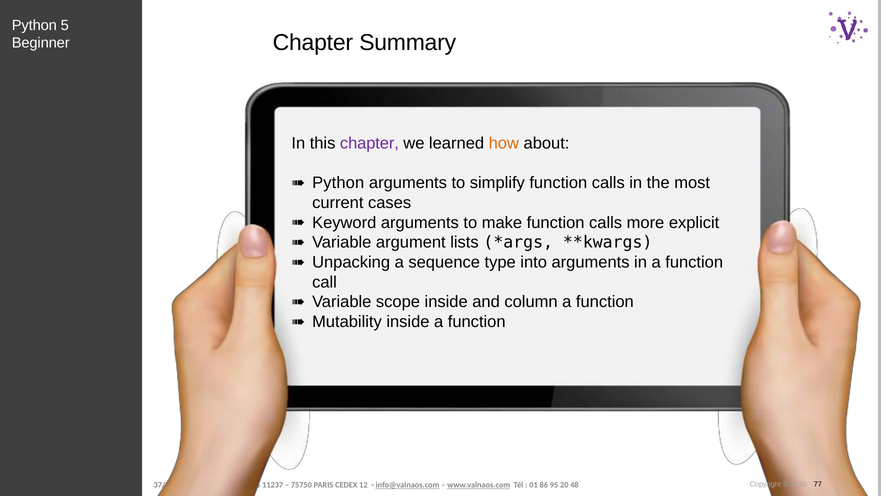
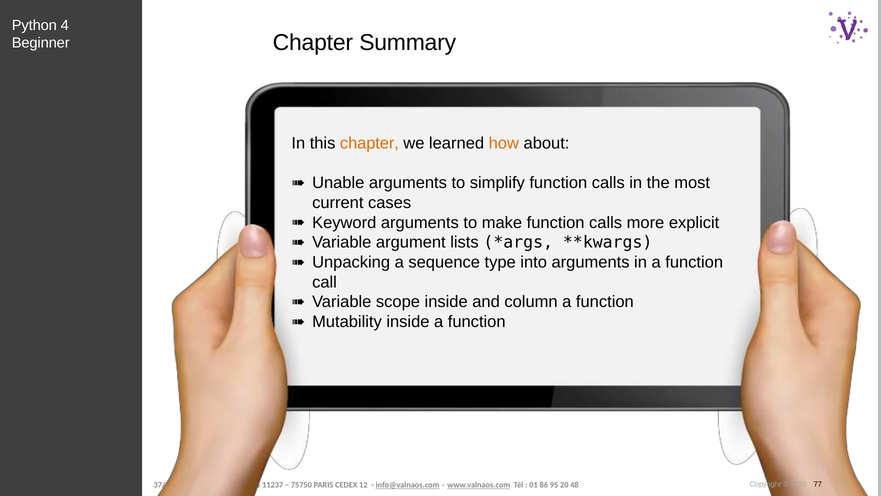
5: 5 -> 4 (65, 25)
chapter colour: purple -> orange (369, 143)
Python: Python -> Unable (338, 183)
